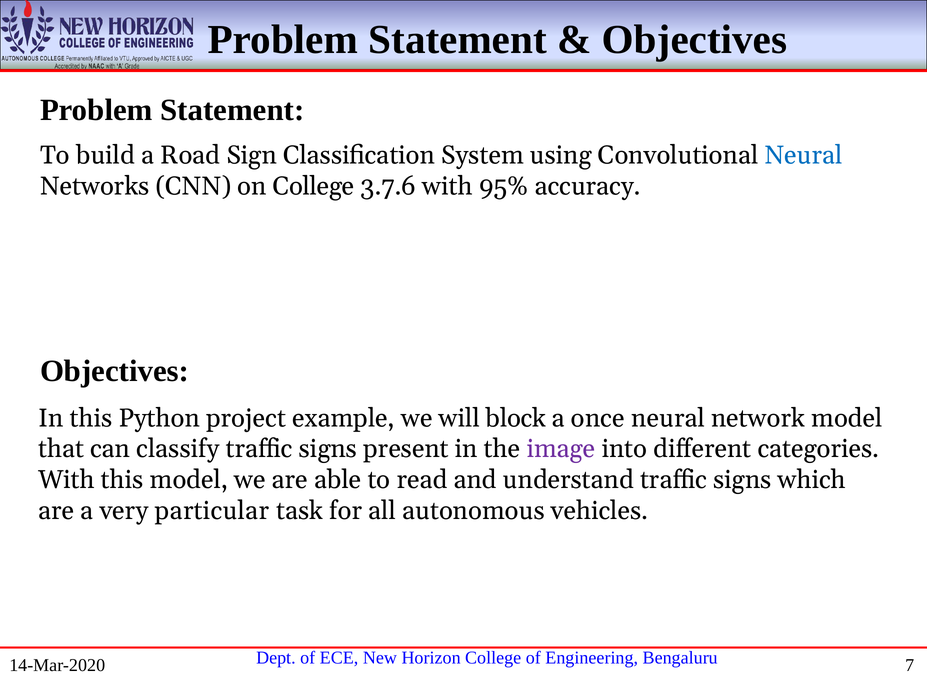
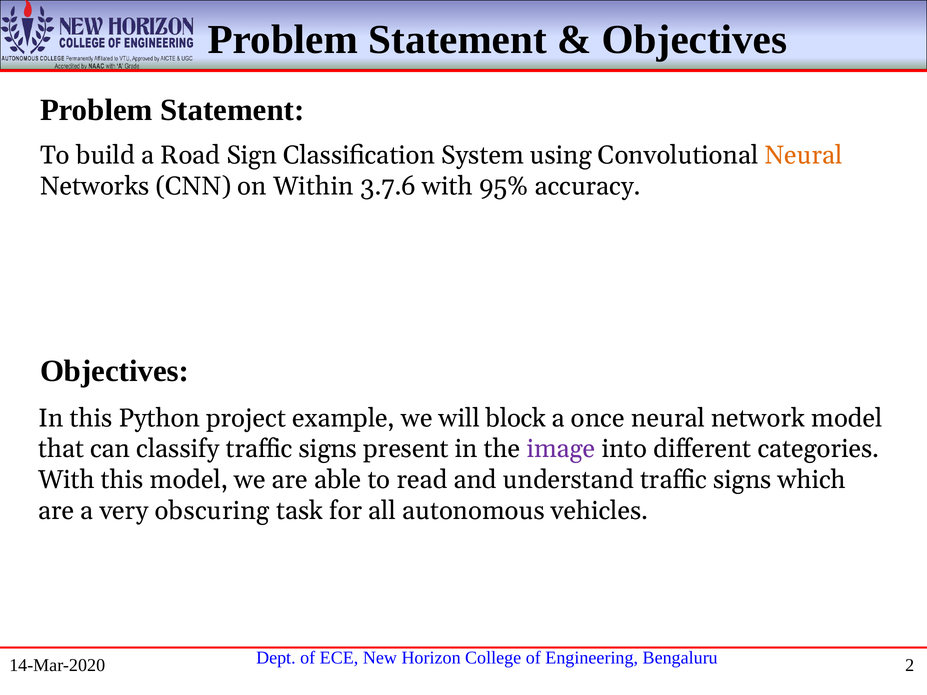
Neural colour: blue -> orange (804, 155)
on College: College -> Within (313, 186)
particular: particular -> obscuring (212, 511)
7: 7 -> 2 (910, 666)
